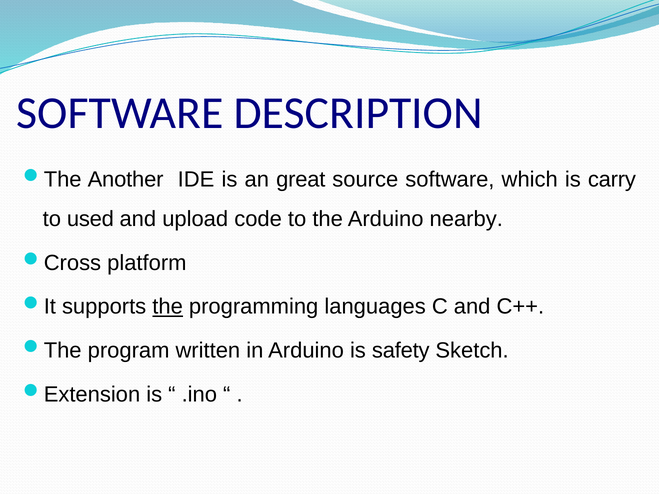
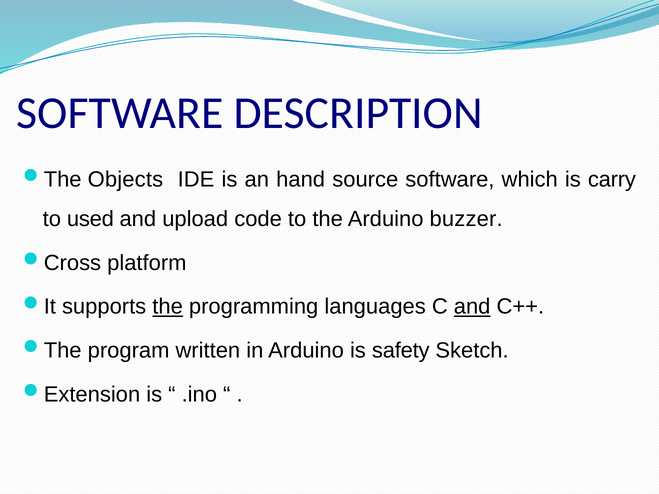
Another: Another -> Objects (125, 179)
great: great -> hand (301, 179)
nearby: nearby -> buzzer (466, 219)
and underline: none -> present (472, 307)
